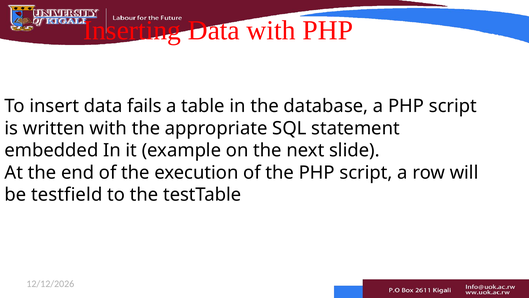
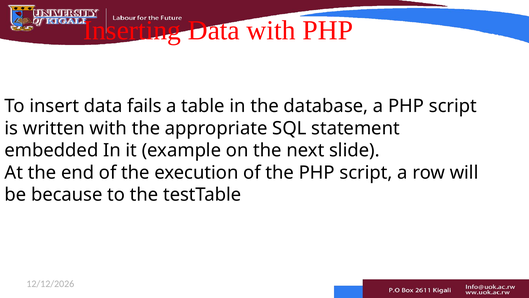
testfield: testfield -> because (67, 195)
